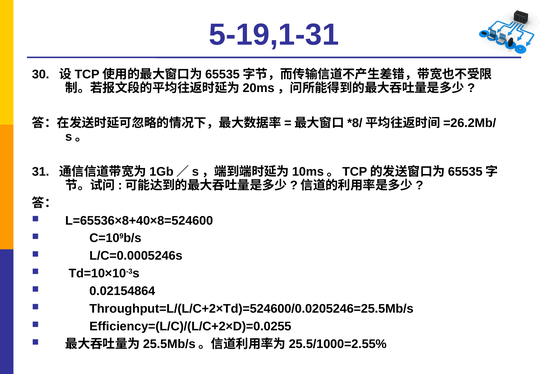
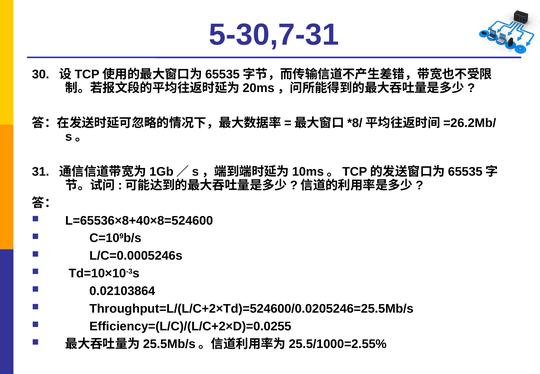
5-19,1-31: 5-19,1-31 -> 5-30,7-31 (274, 35)
0.02154864: 0.02154864 -> 0.02103864 (122, 291)
